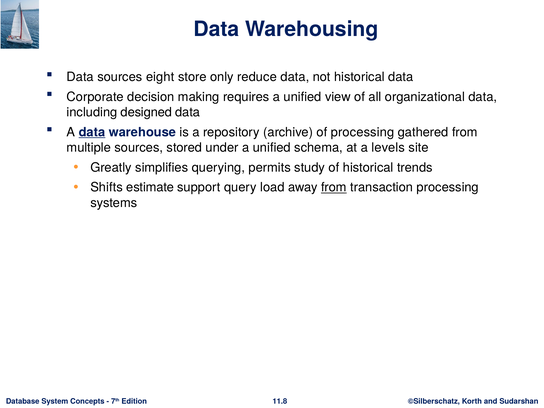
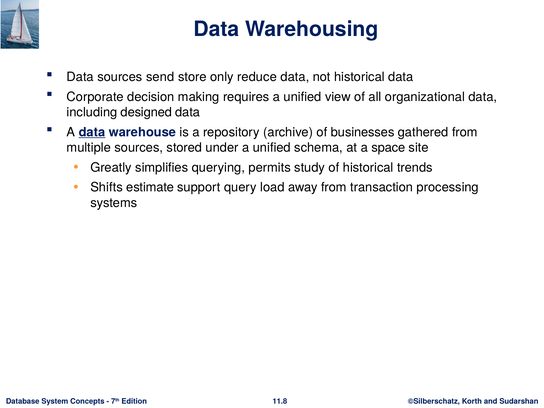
eight: eight -> send (160, 77)
of processing: processing -> businesses (363, 132)
levels: levels -> space (388, 148)
from underline: present -> none (334, 187)
